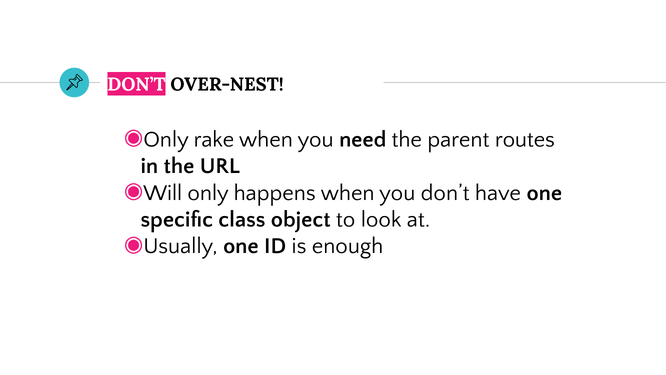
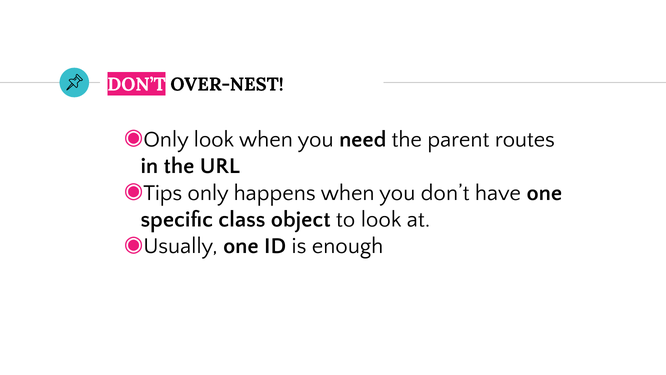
Only rake: rake -> look (214, 139)
Will: Will -> Tips (163, 193)
